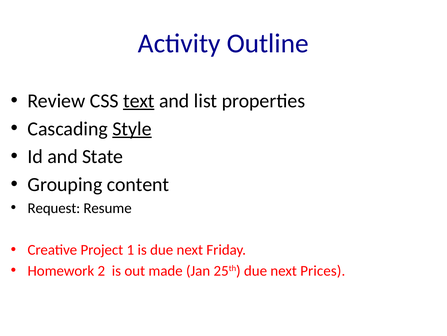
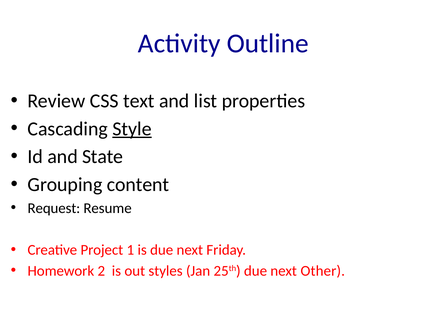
text underline: present -> none (139, 101)
made: made -> styles (166, 270)
Prices: Prices -> Other (323, 270)
